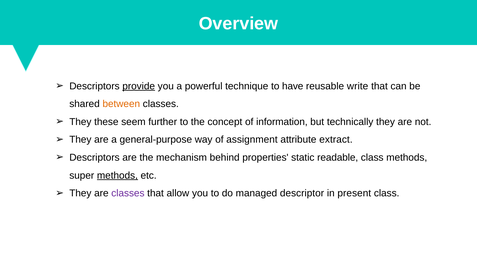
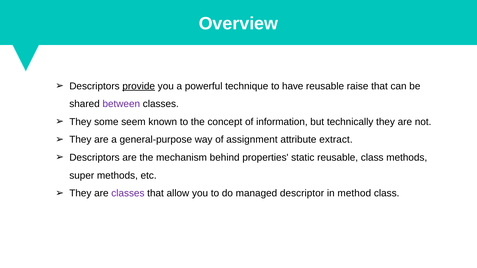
write: write -> raise (358, 86)
between colour: orange -> purple (121, 104)
these: these -> some (106, 122)
further: further -> known (163, 122)
static readable: readable -> reusable (338, 158)
methods underline: present -> none (117, 176)
present: present -> method (354, 194)
